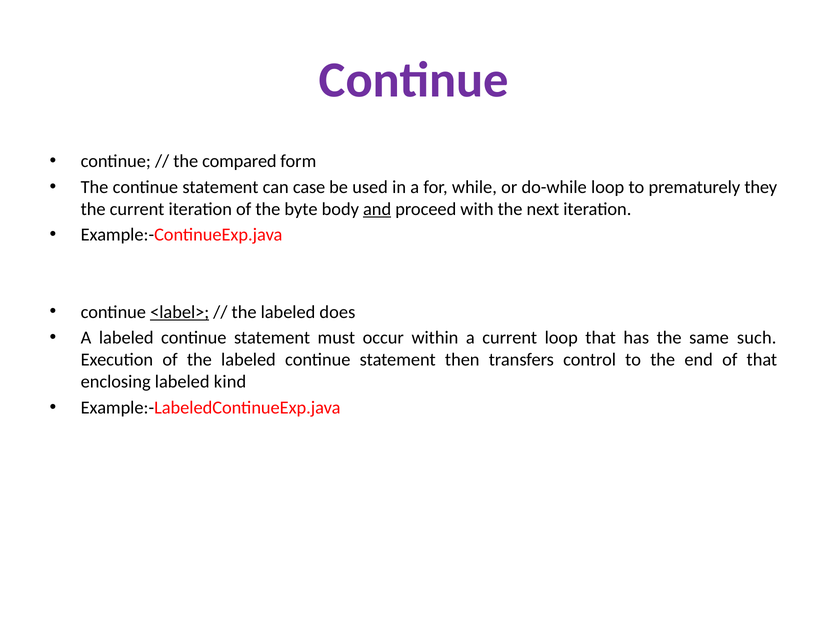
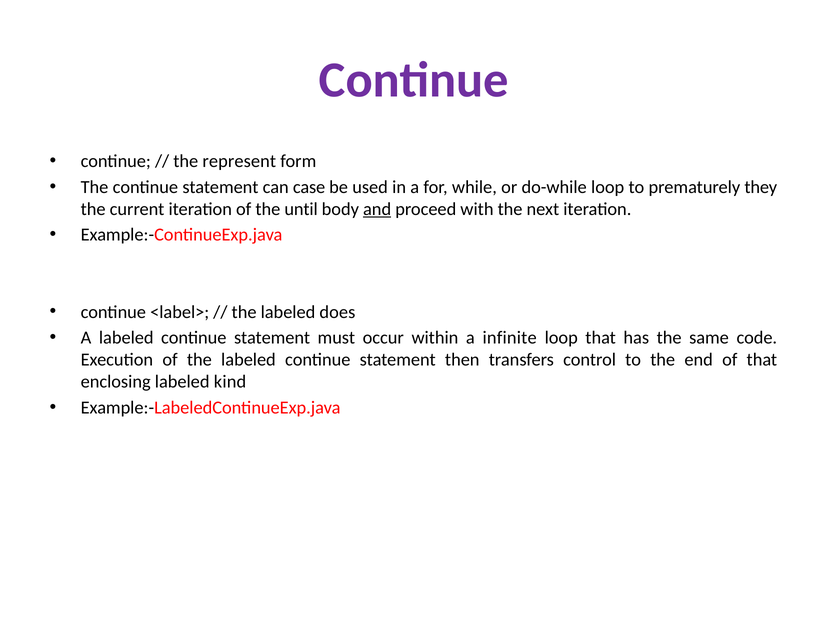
compared: compared -> represent (239, 161)
byte: byte -> until (301, 209)
<label> underline: present -> none (180, 312)
a current: current -> infinite (510, 338)
such: such -> code (757, 338)
